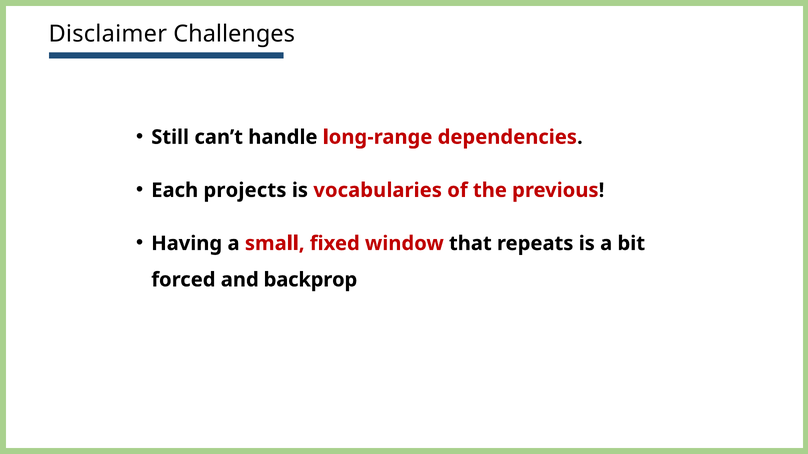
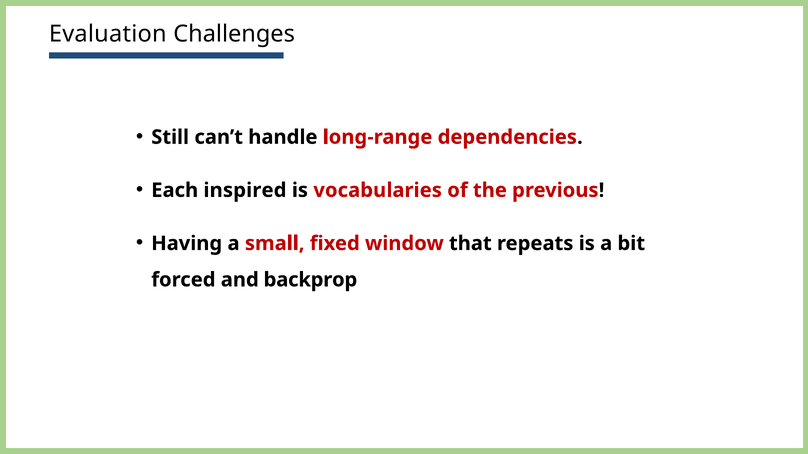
Disclaimer: Disclaimer -> Evaluation (108, 34)
projects: projects -> inspired (245, 190)
